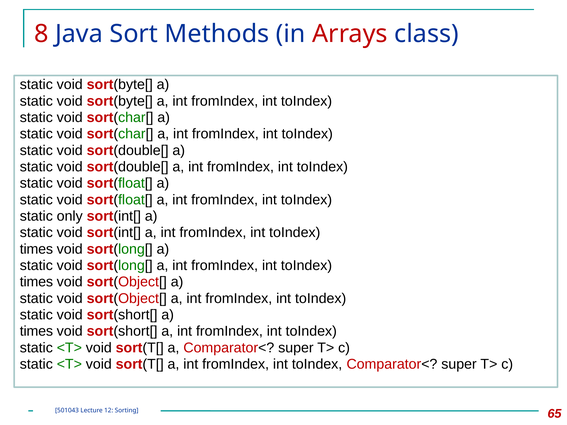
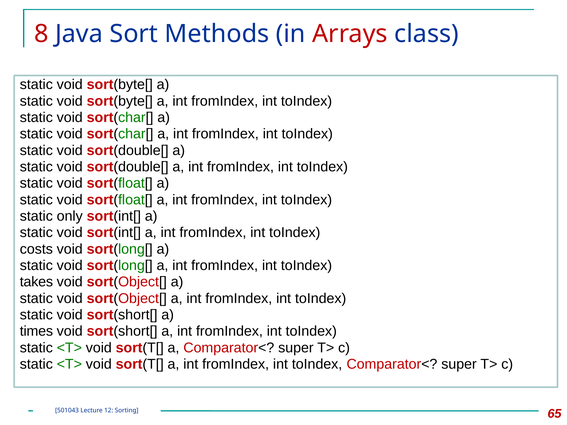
times: times -> costs (36, 249)
times: times -> takes (36, 282)
